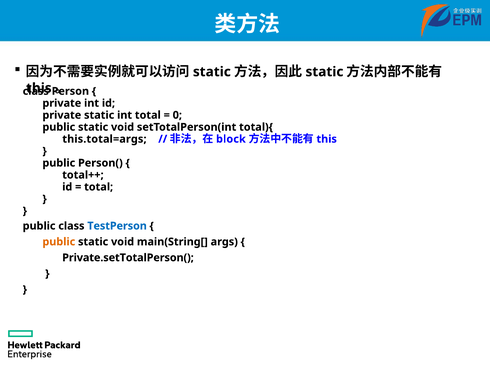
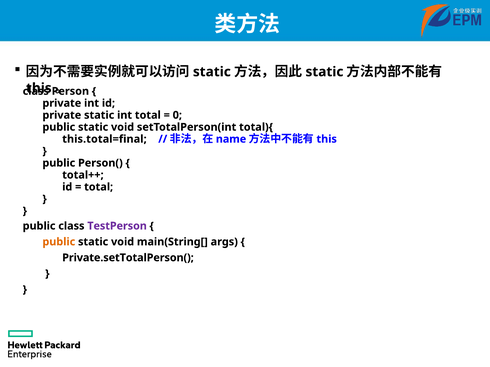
this.total=args: this.total=args -> this.total=final (104, 139)
block: block -> name (231, 139)
TestPerson colour: blue -> purple (117, 226)
